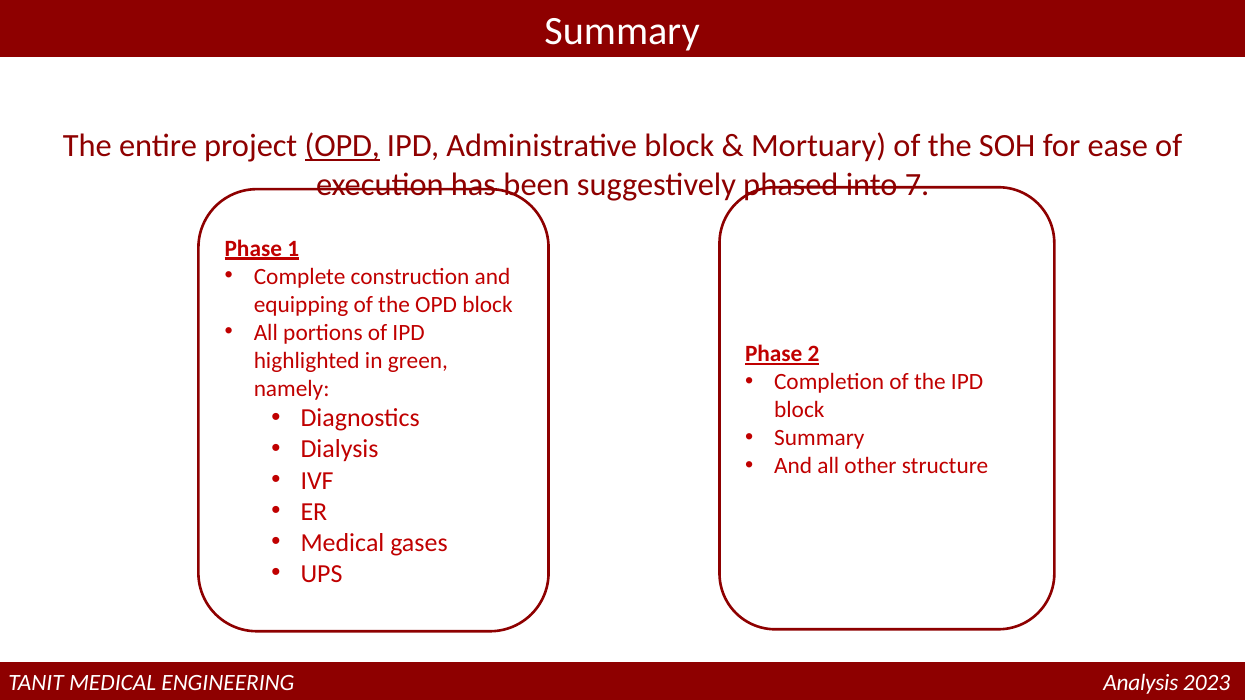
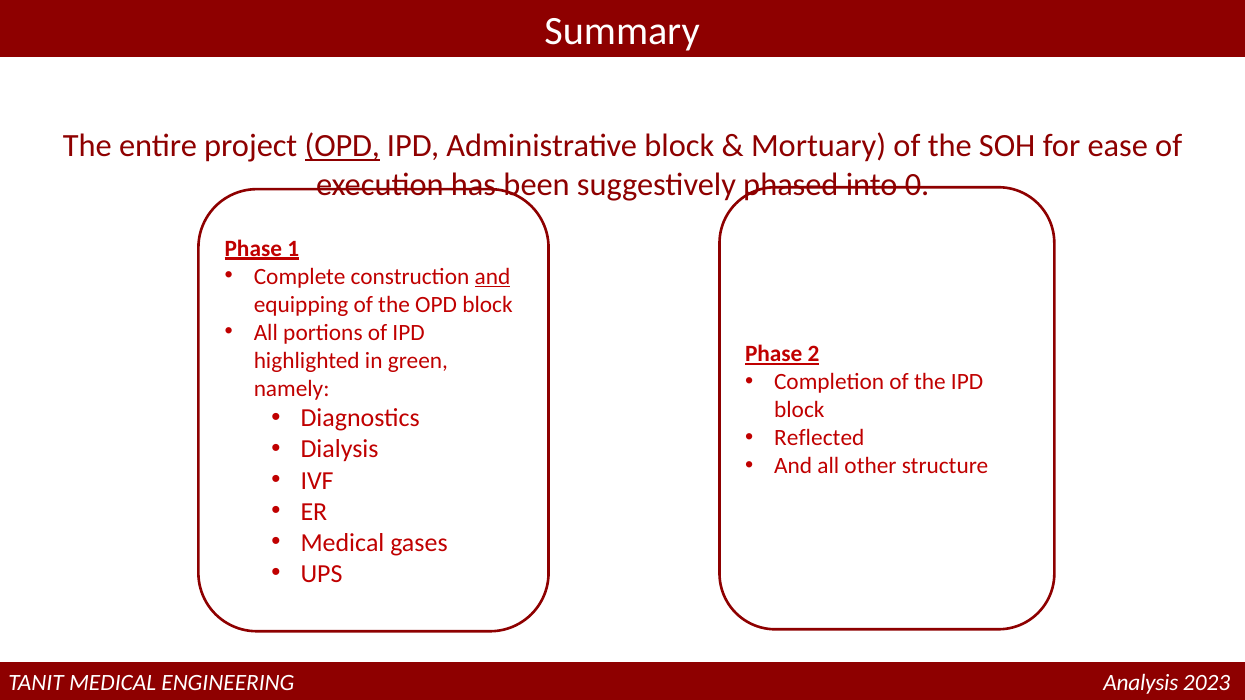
7: 7 -> 0 (917, 185)
and underline: none -> present (492, 277)
Summary: Summary -> Reflected (819, 438)
